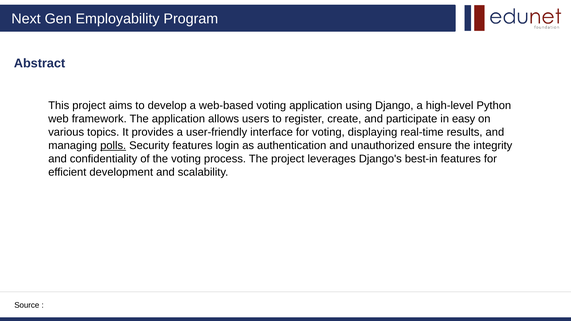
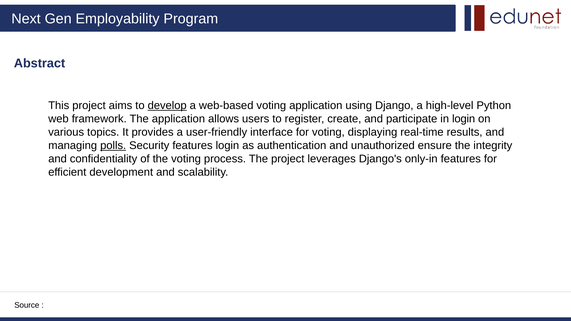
develop underline: none -> present (167, 106)
in easy: easy -> login (464, 119)
best-in: best-in -> only-in (421, 159)
